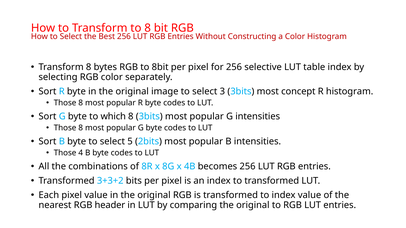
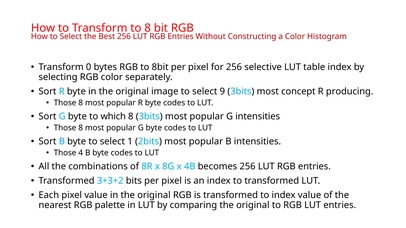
Transform 8: 8 -> 0 (89, 67)
3: 3 -> 9 (222, 92)
R histogram: histogram -> producing (350, 92)
5: 5 -> 1 (130, 142)
header: header -> palette (110, 205)
